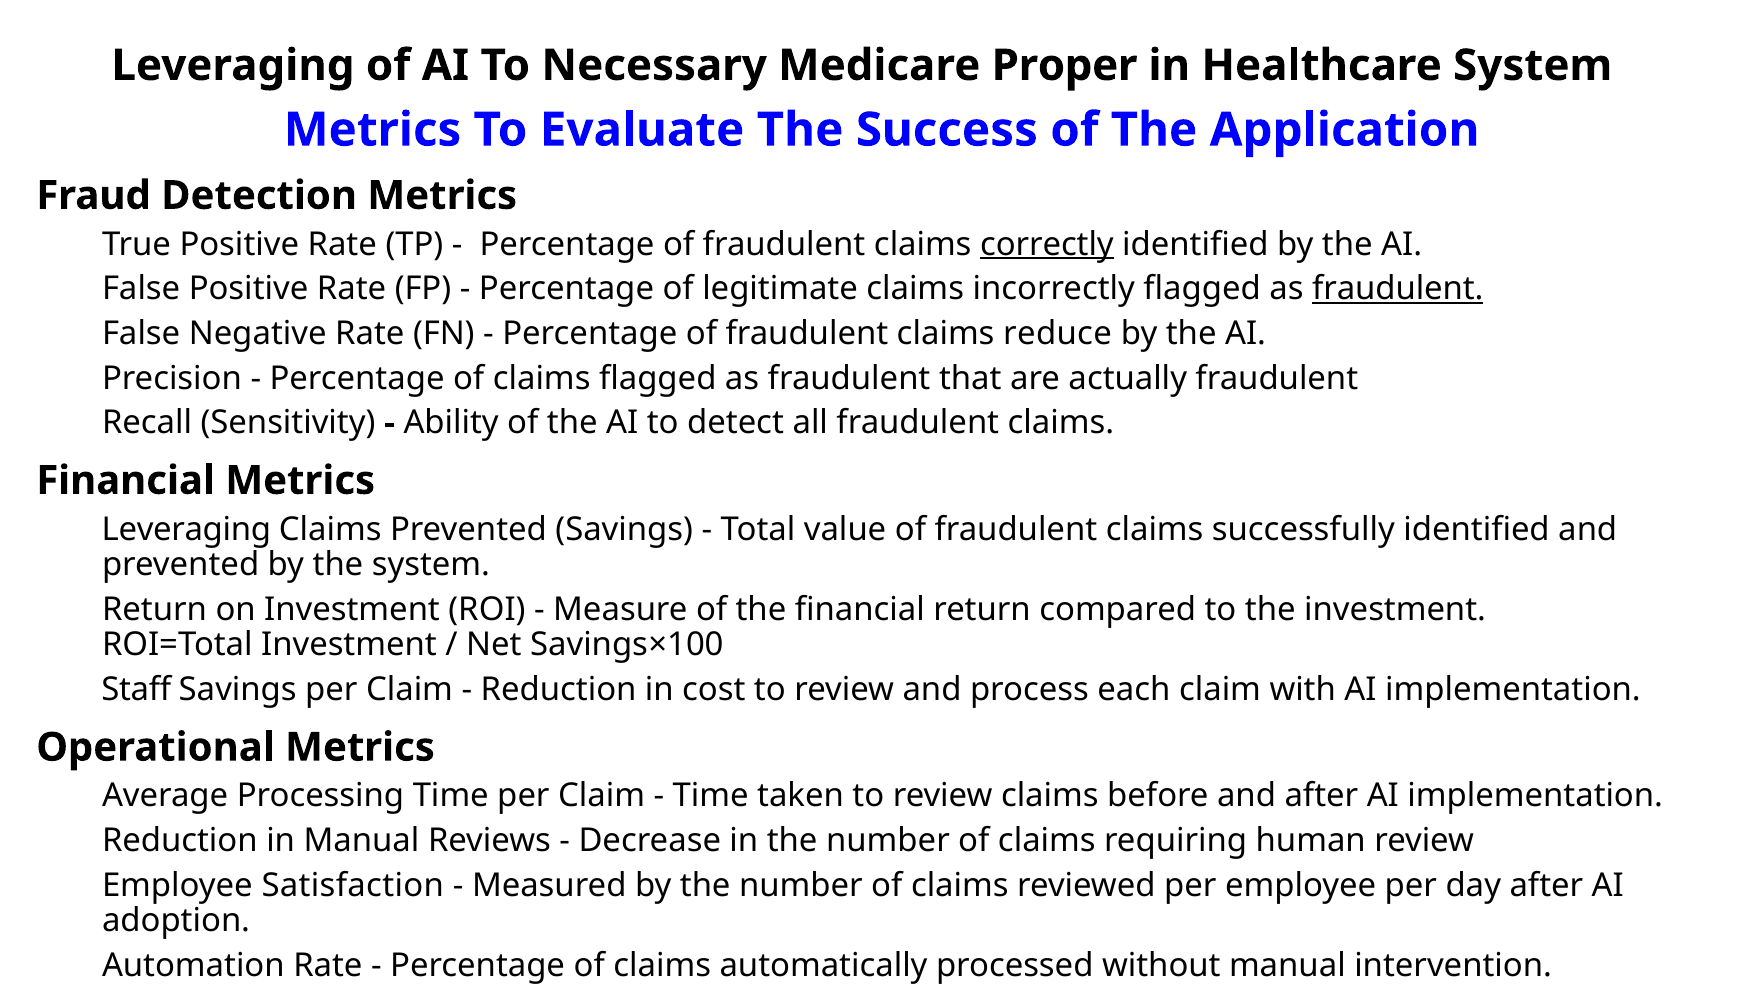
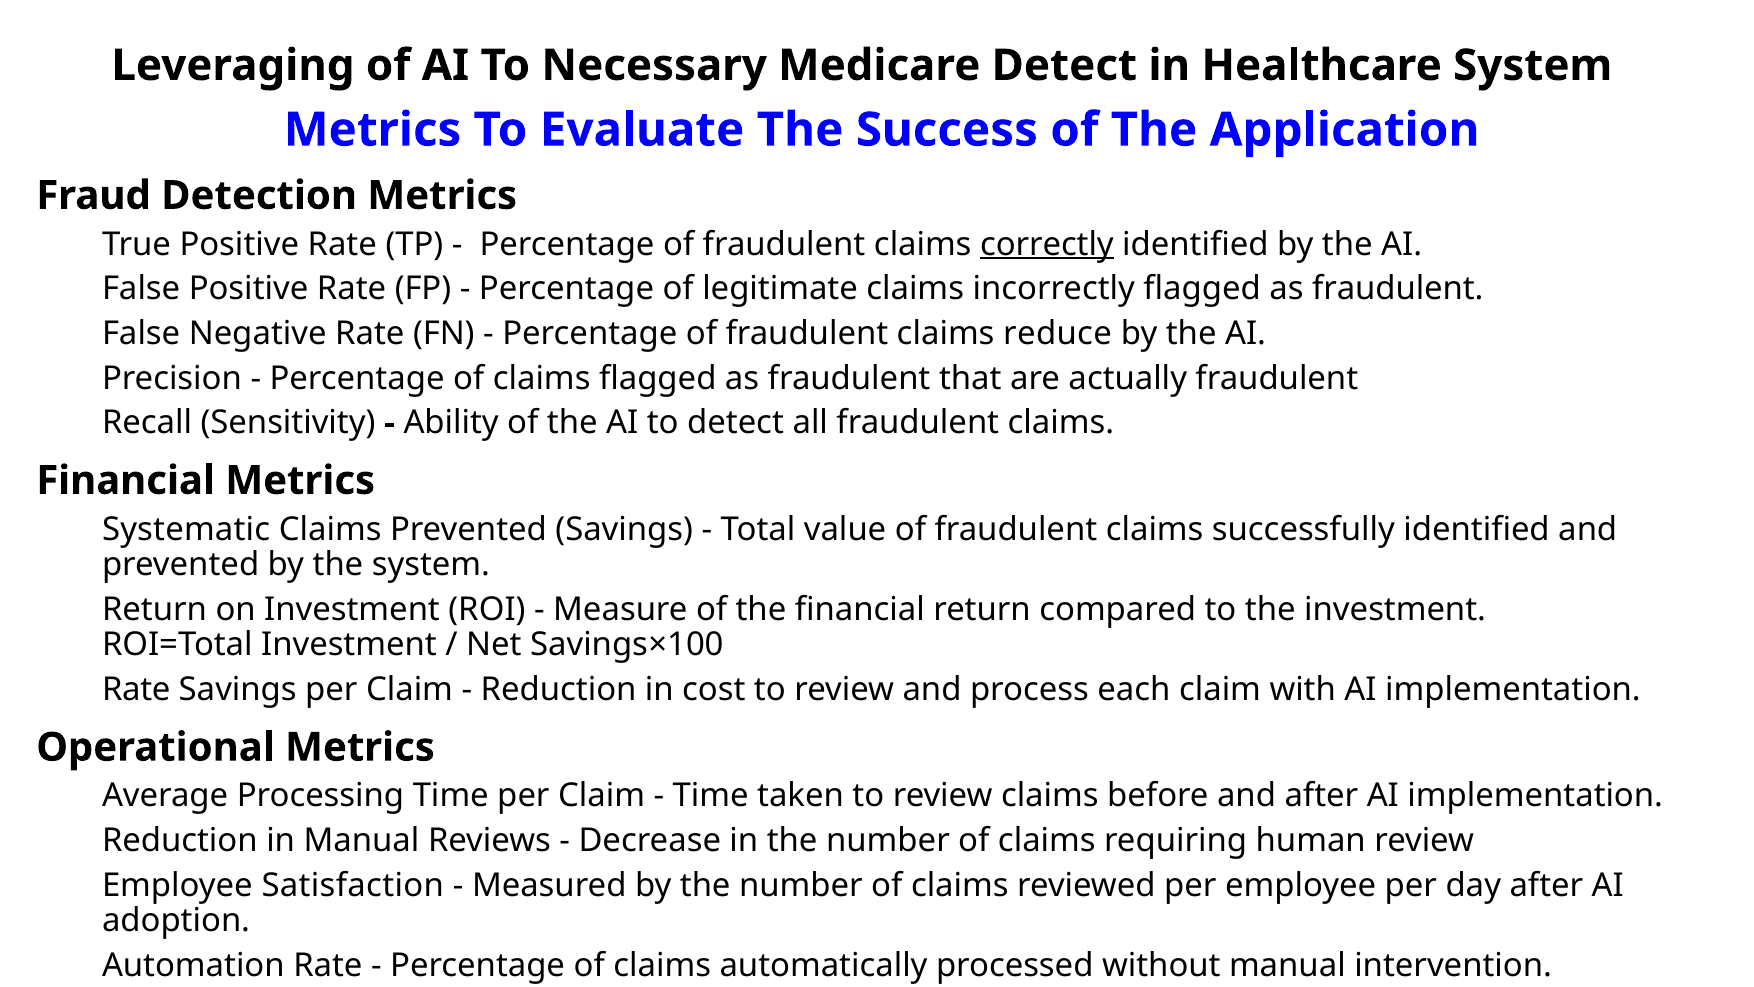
Medicare Proper: Proper -> Detect (1064, 65)
fraudulent underline: present -> none (1398, 289)
Leveraging: Leveraging -> Systematic (186, 529)
Staff: Staff -> Rate (136, 689)
